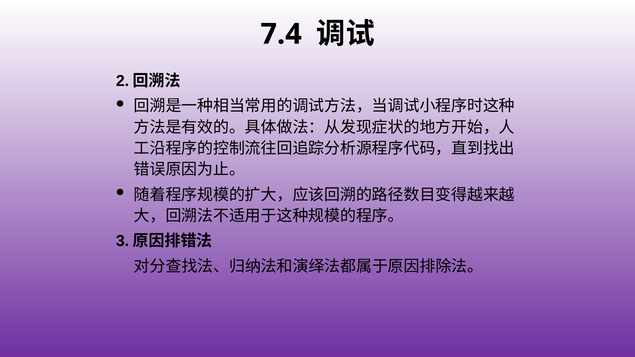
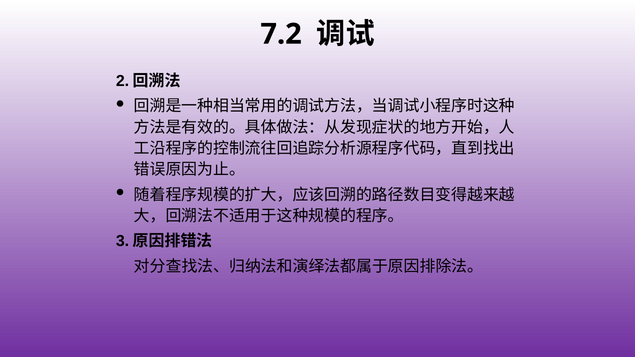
7.4: 7.4 -> 7.2 (281, 34)
